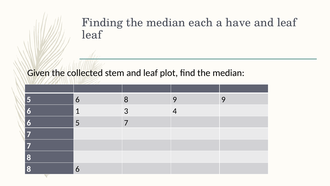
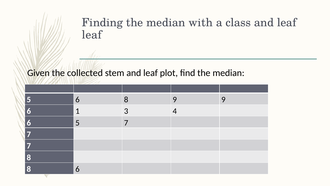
each: each -> with (201, 23)
have: have -> class (238, 23)
